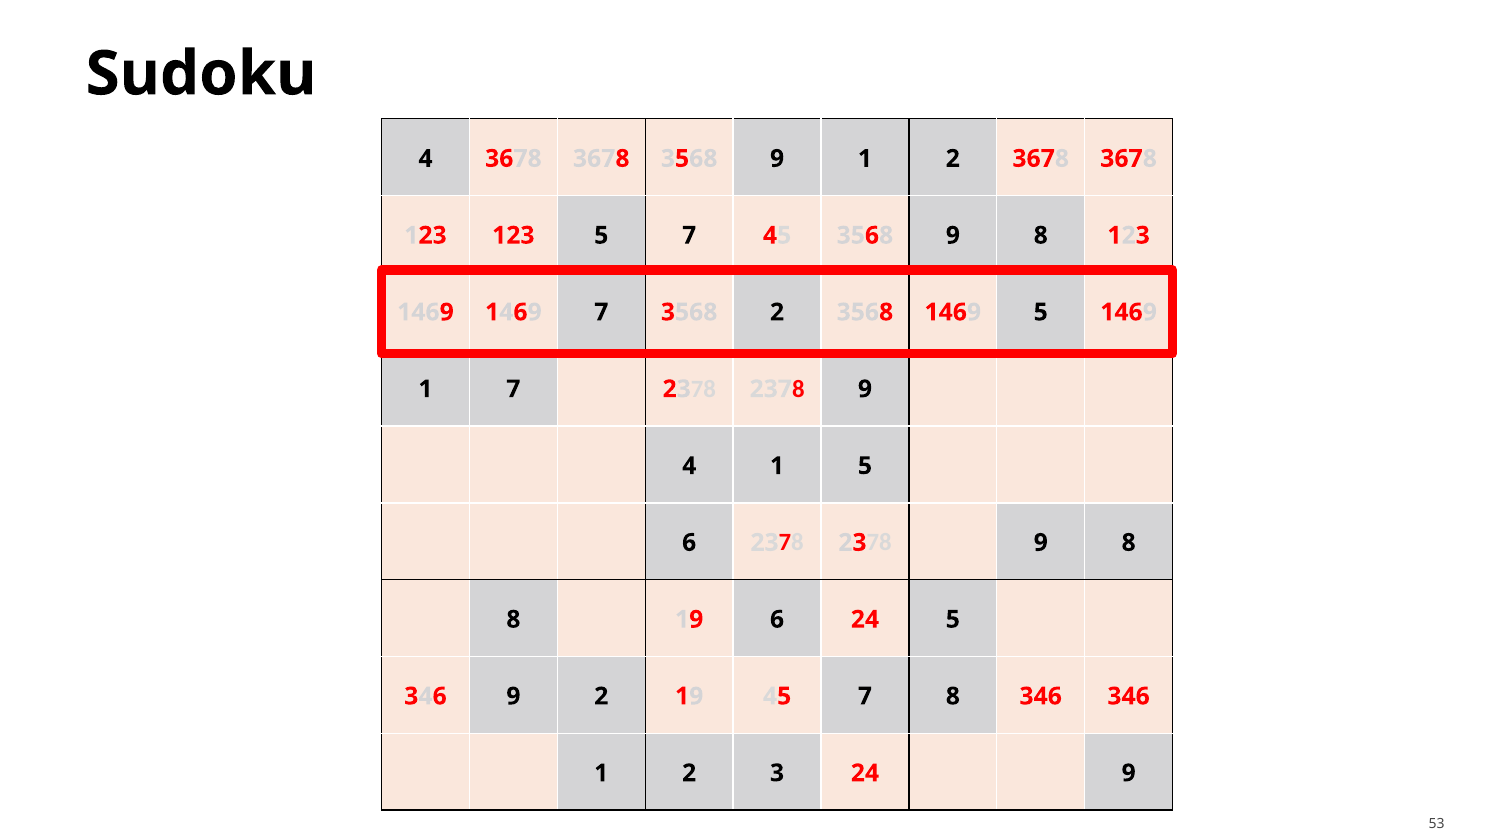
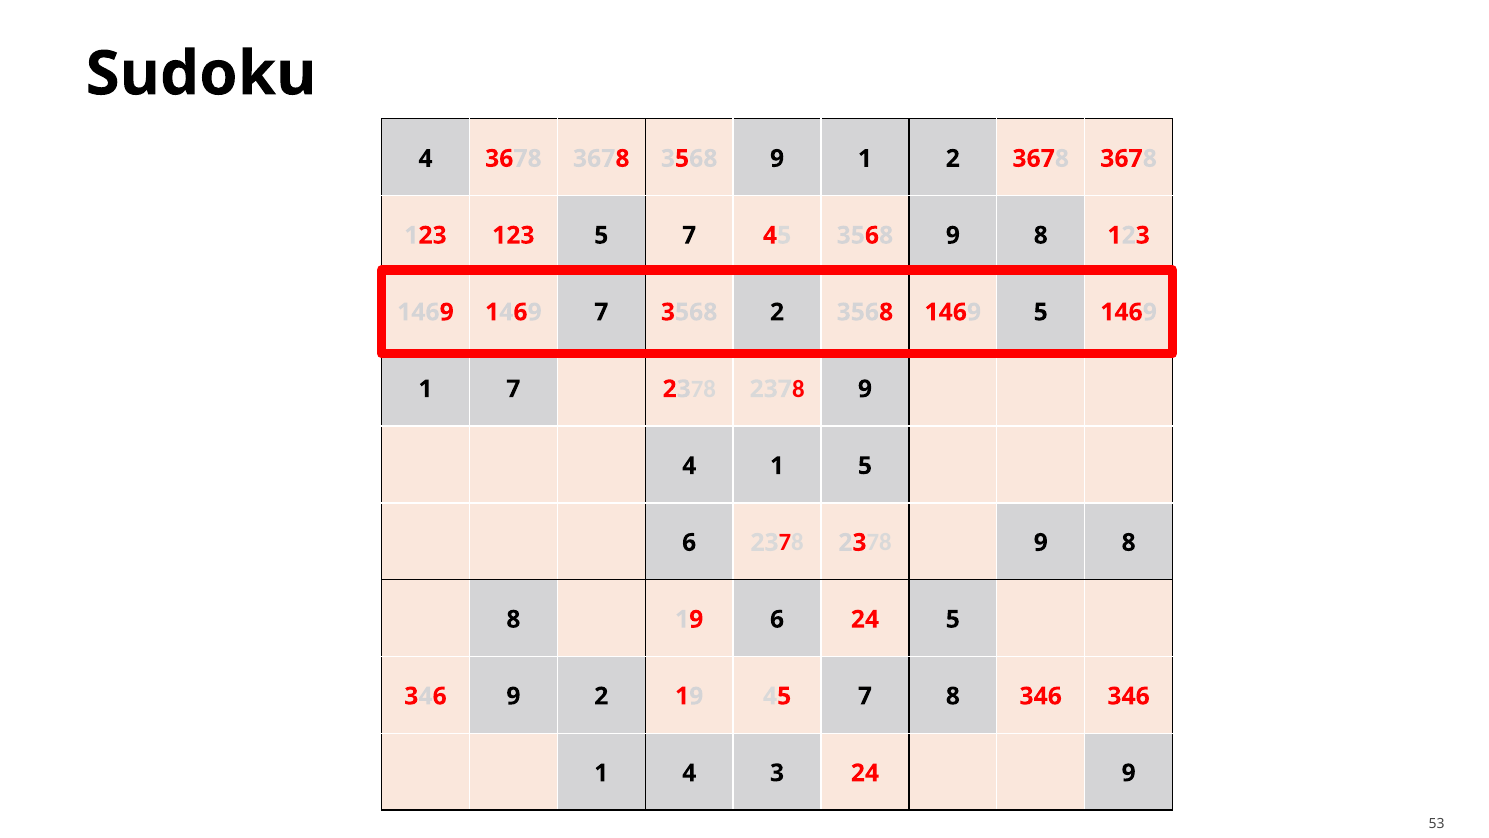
2: 2 -> 4 (689, 773)
